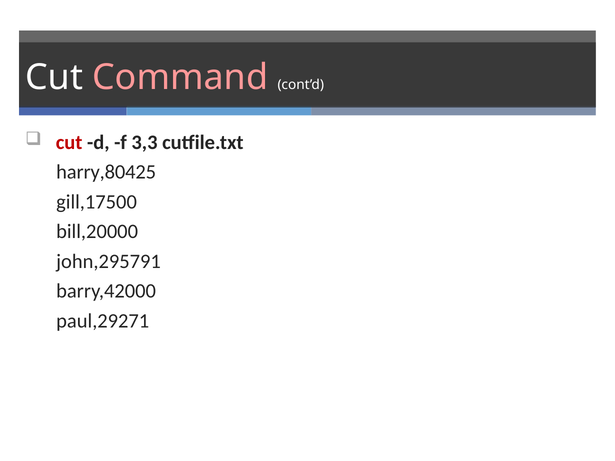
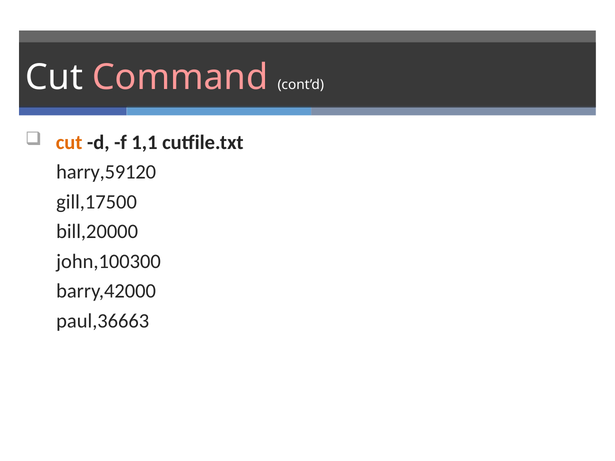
cut colour: red -> orange (69, 143)
3,3: 3,3 -> 1,1 (145, 143)
harry,80425: harry,80425 -> harry,59120 (106, 172)
john,295791: john,295791 -> john,100300 (109, 262)
paul,29271: paul,29271 -> paul,36663 (103, 321)
